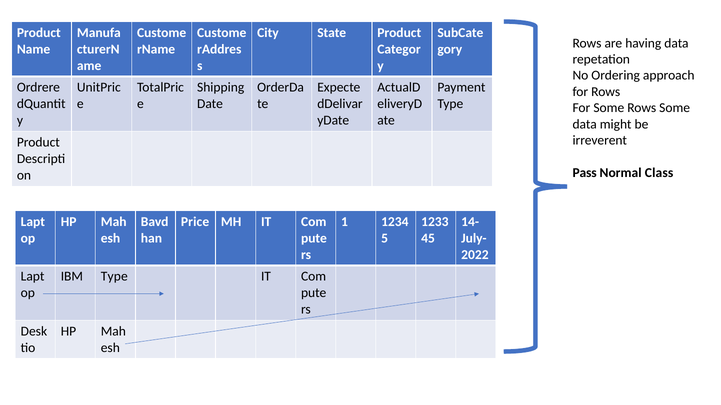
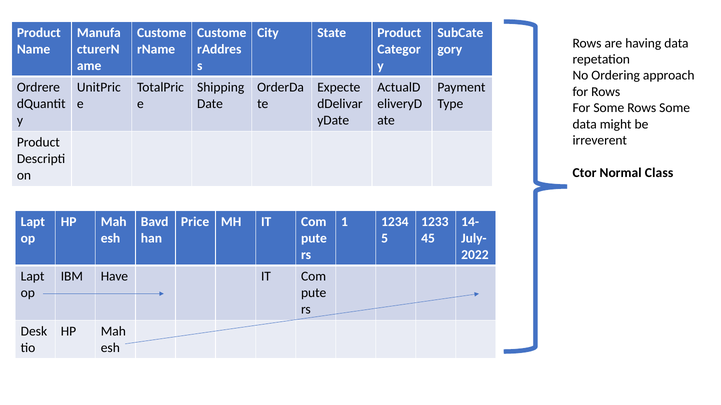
Pass: Pass -> Ctor (585, 173)
IBM Type: Type -> Have (114, 277)
